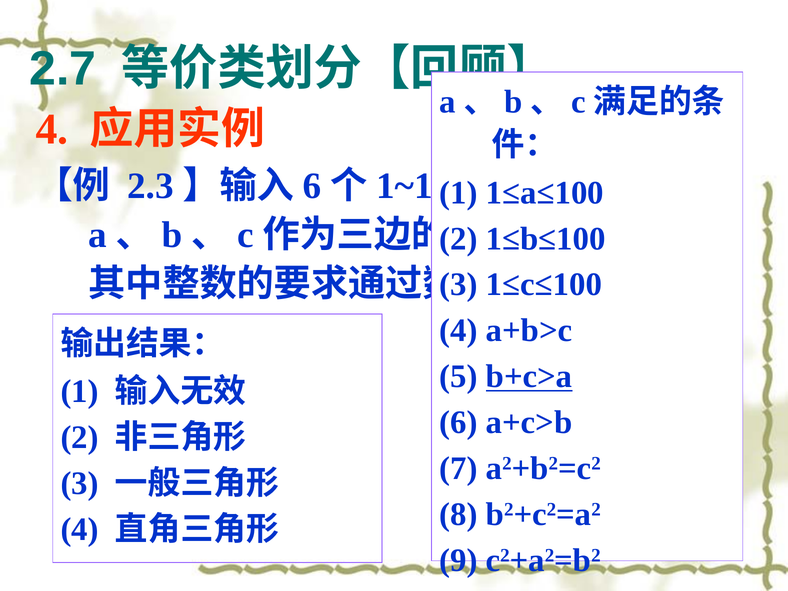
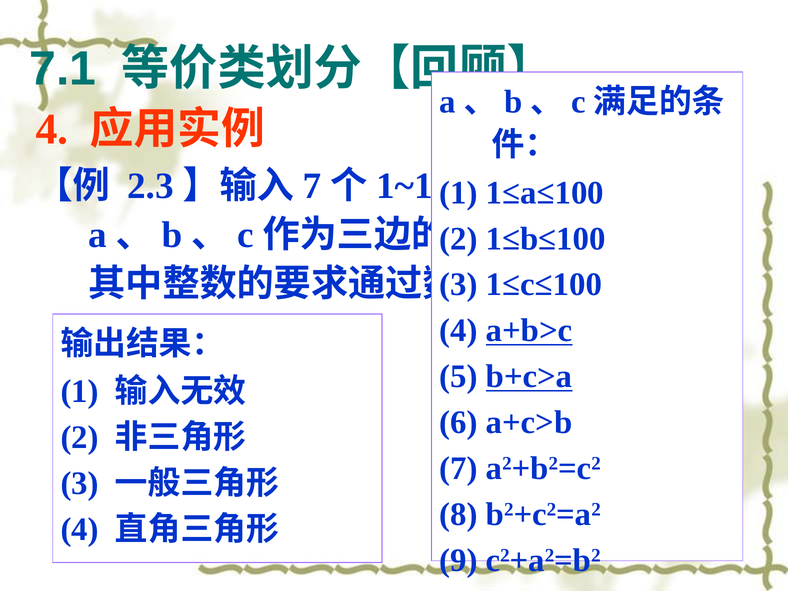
2.7: 2.7 -> 7.1 (63, 69)
6: 6 -> 7 (312, 186)
a+b>c underline: none -> present (529, 331)
